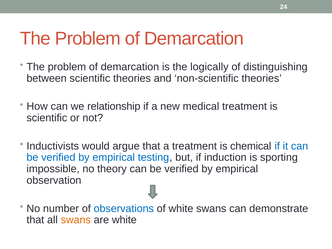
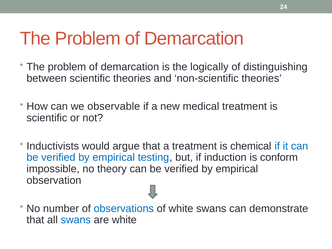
relationship: relationship -> observable (114, 106)
sporting: sporting -> conform (279, 157)
swans colour: orange -> blue (76, 220)
